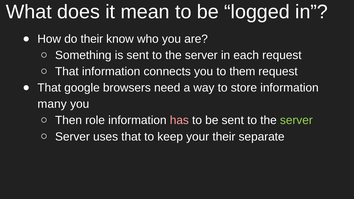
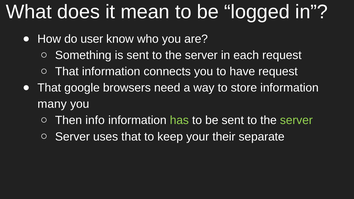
do their: their -> user (92, 39)
them: them -> have (242, 72)
role: role -> info (95, 120)
has colour: pink -> light green (179, 120)
